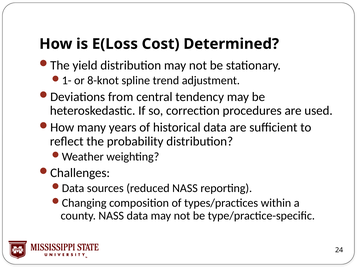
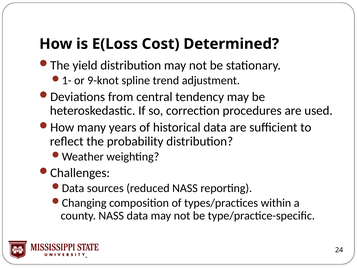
8-knot: 8-knot -> 9-knot (103, 80)
